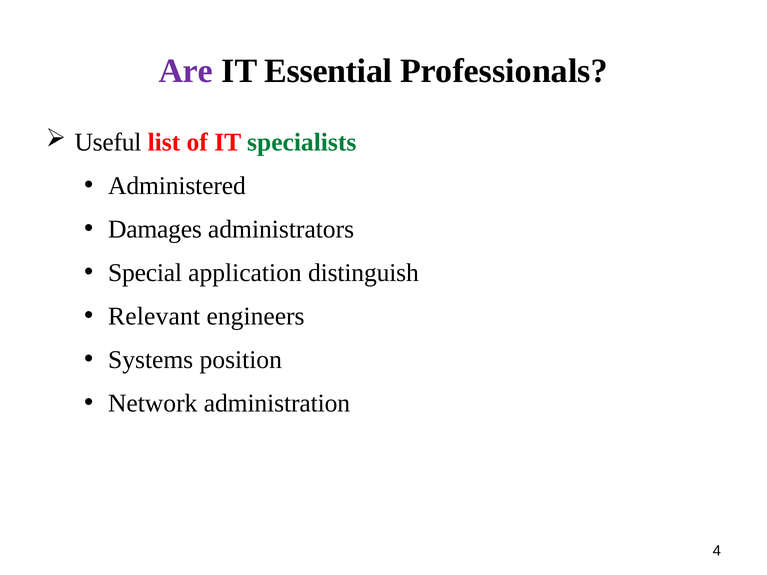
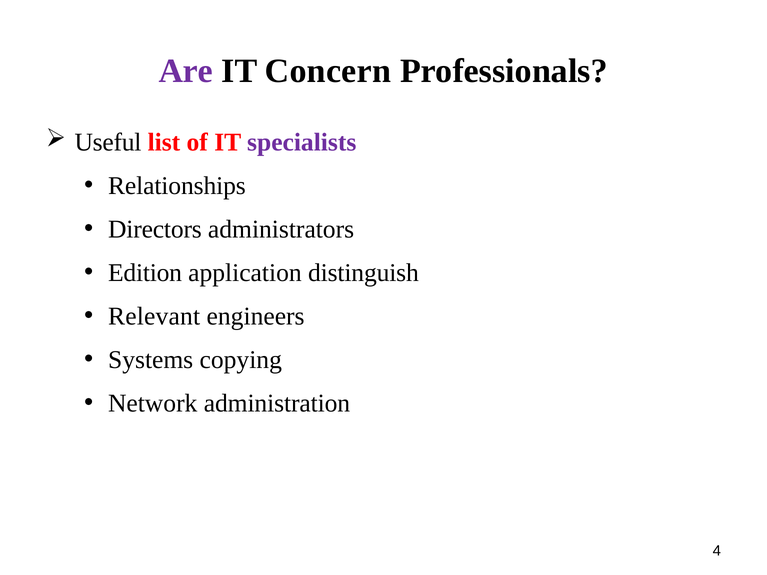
Essential: Essential -> Concern (328, 71)
specialists colour: green -> purple (302, 143)
Administered: Administered -> Relationships (177, 186)
Damages: Damages -> Directors (155, 229)
Special: Special -> Edition (145, 273)
position: position -> copying (241, 360)
